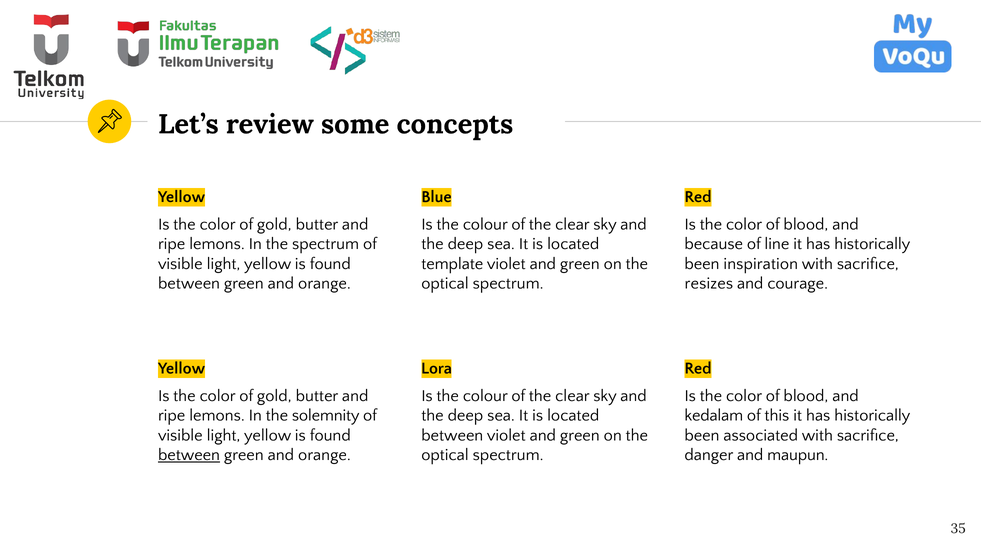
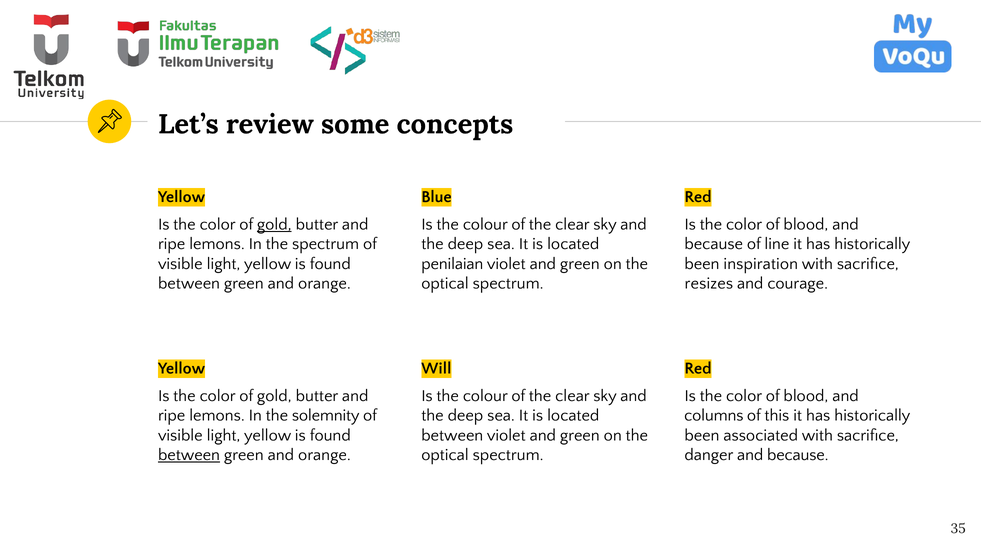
gold underline: none -> present (274, 224)
template: template -> penilaian (452, 264)
Lora: Lora -> Will (436, 368)
kedalam: kedalam -> columns (714, 415)
danger and maupun: maupun -> because (798, 455)
